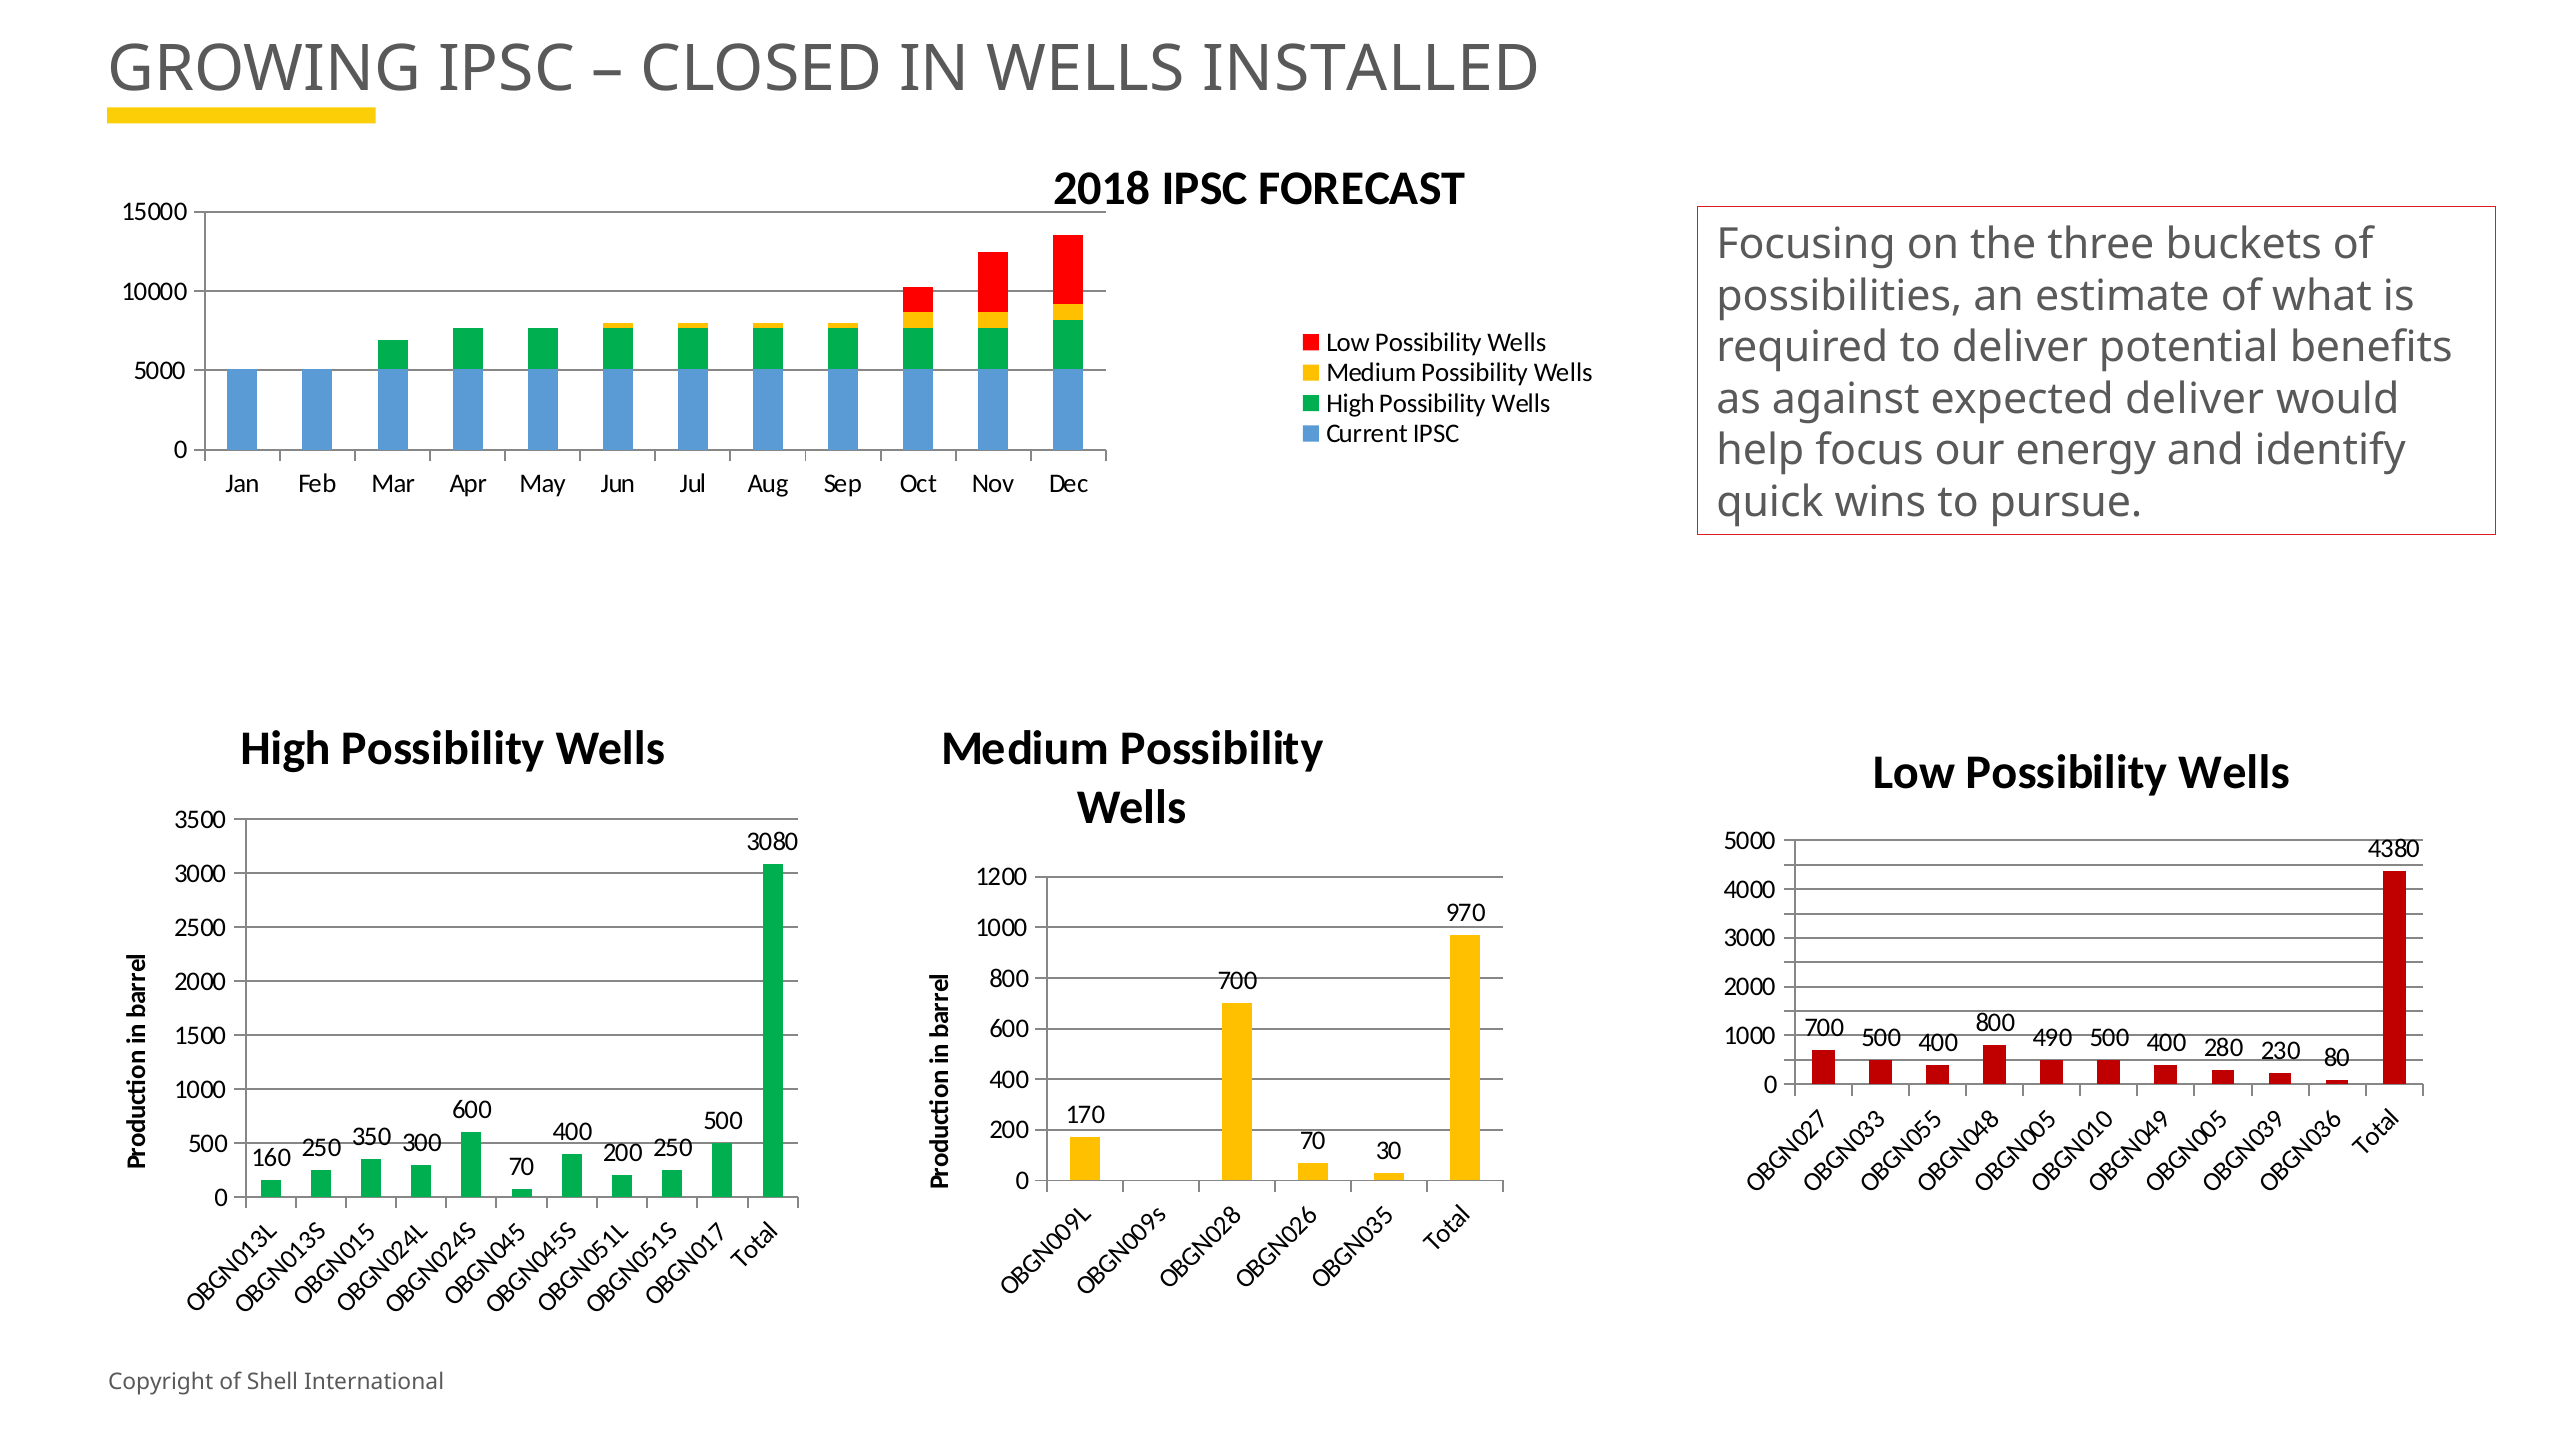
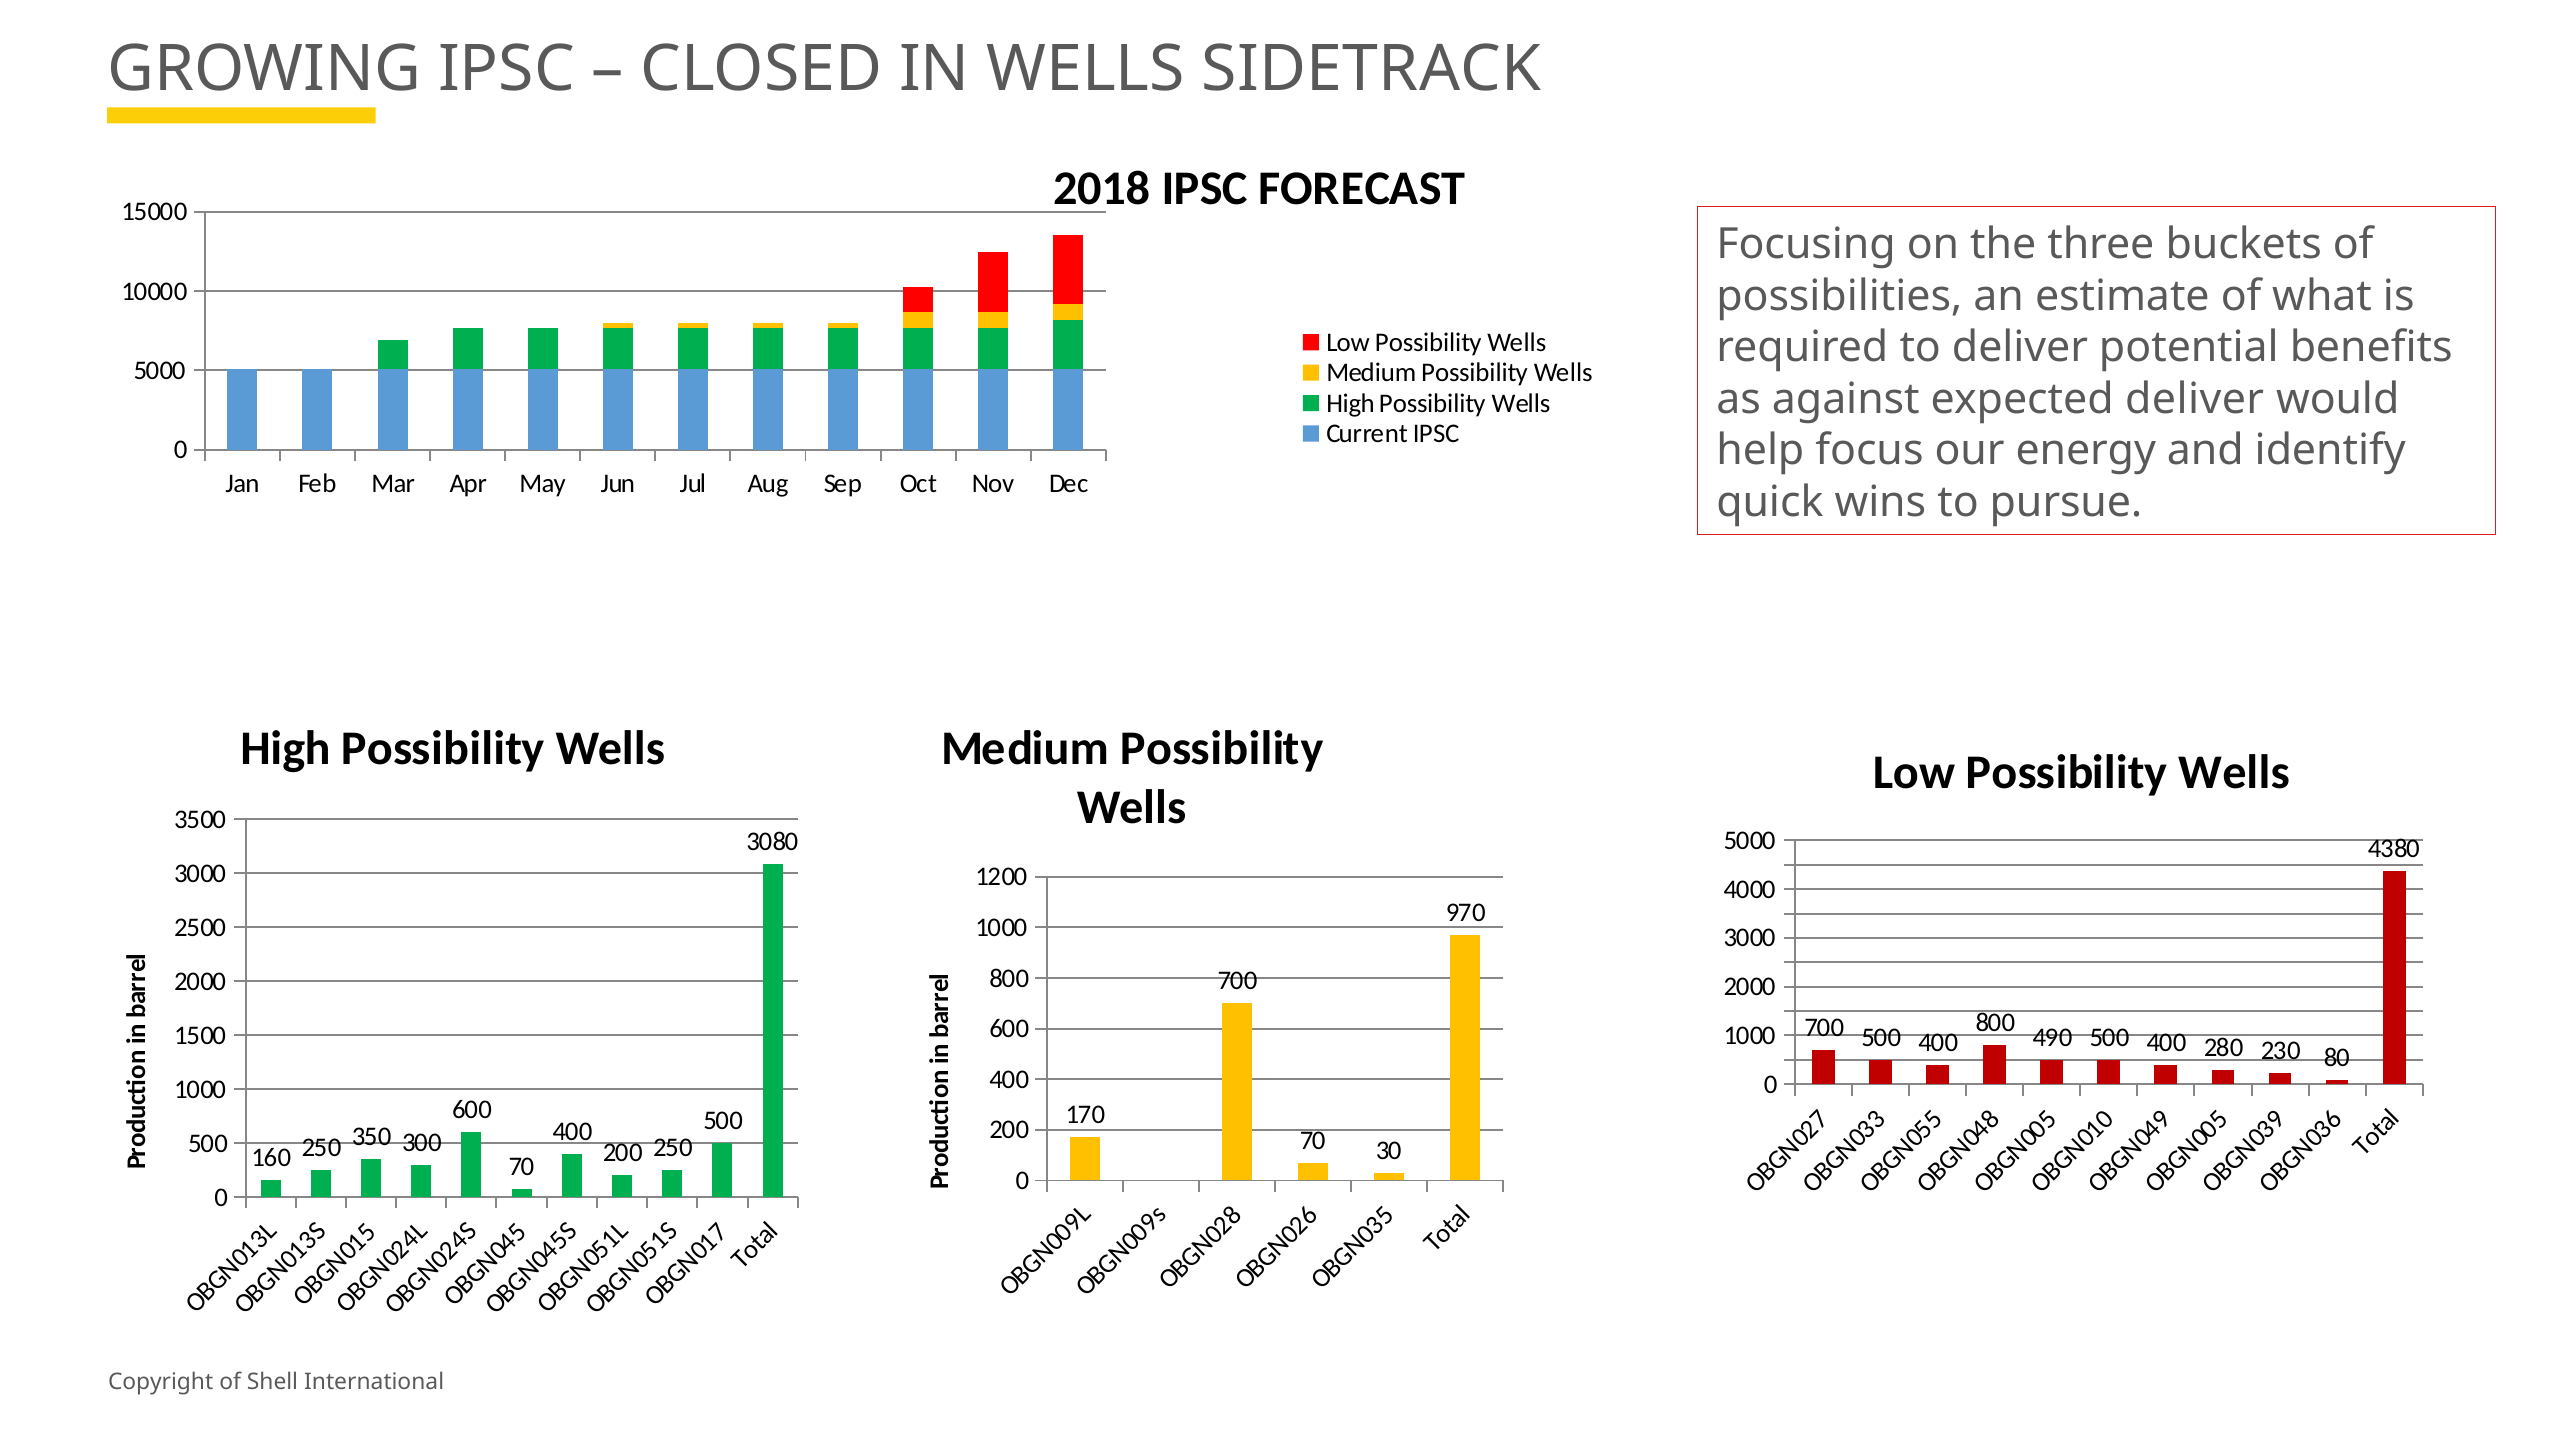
INSTALLED: INSTALLED -> SIDETRACK (1372, 69)
